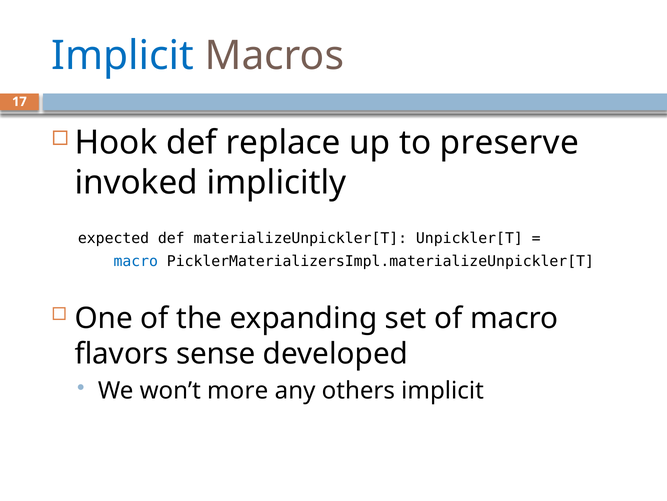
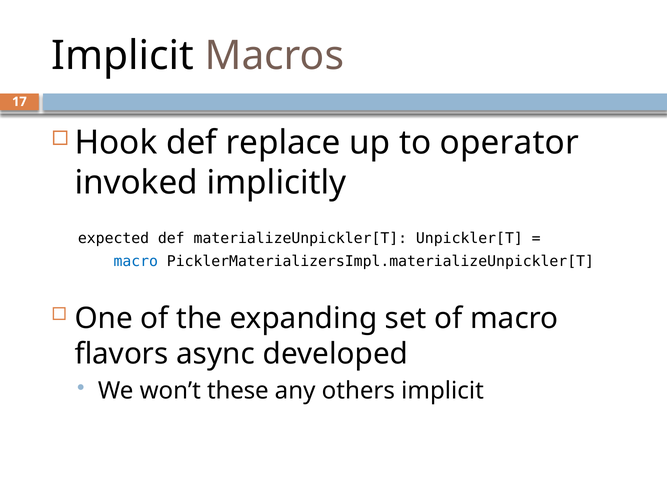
Implicit colour: blue -> black (123, 56)
preserve: preserve -> operator (510, 142)
sense: sense -> async (216, 353)
more: more -> these (238, 390)
